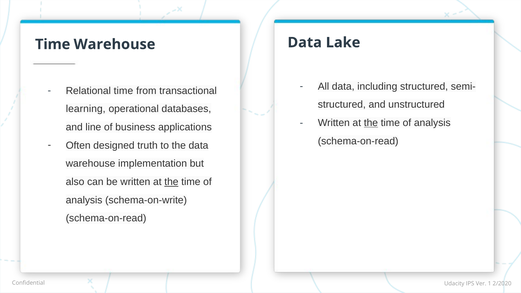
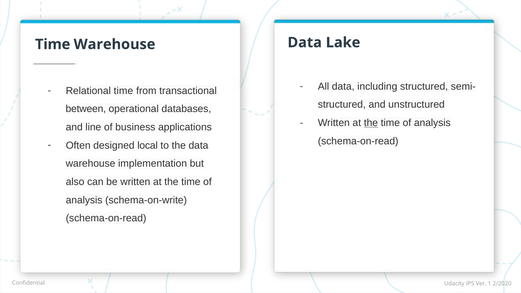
learning: learning -> between (86, 109)
truth: truth -> local (148, 145)
the underline: present -> none (171, 182)
